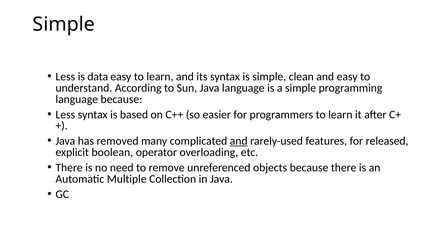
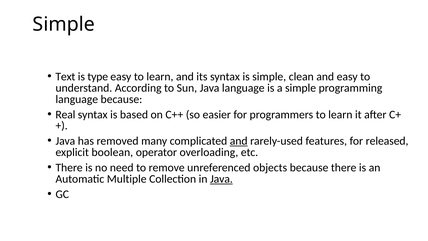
Less: Less -> Text (65, 77)
data: data -> type (98, 77)
Less: Less -> Real (65, 114)
Java underline: none -> present (221, 179)
